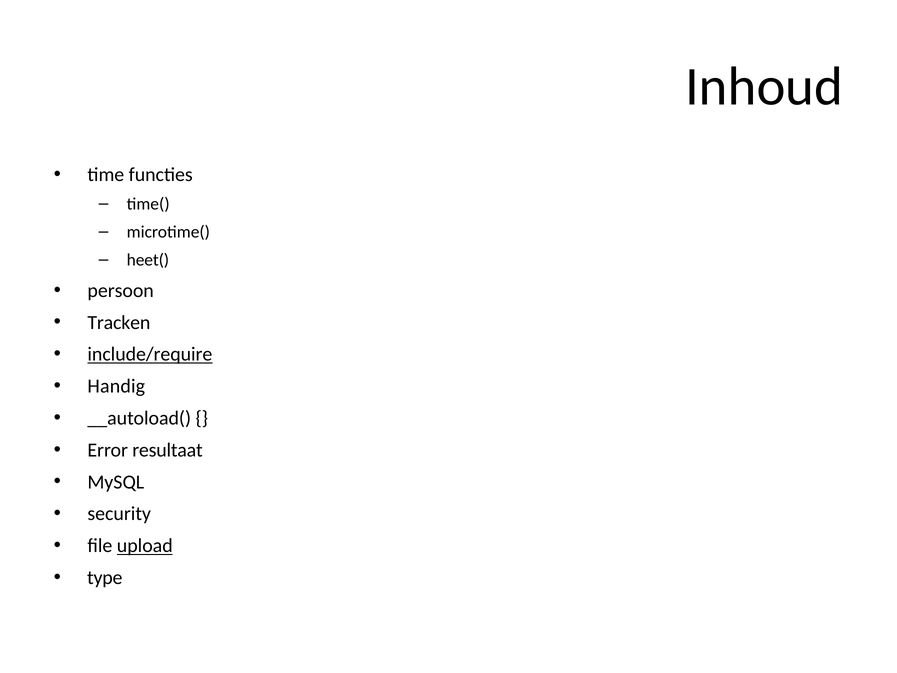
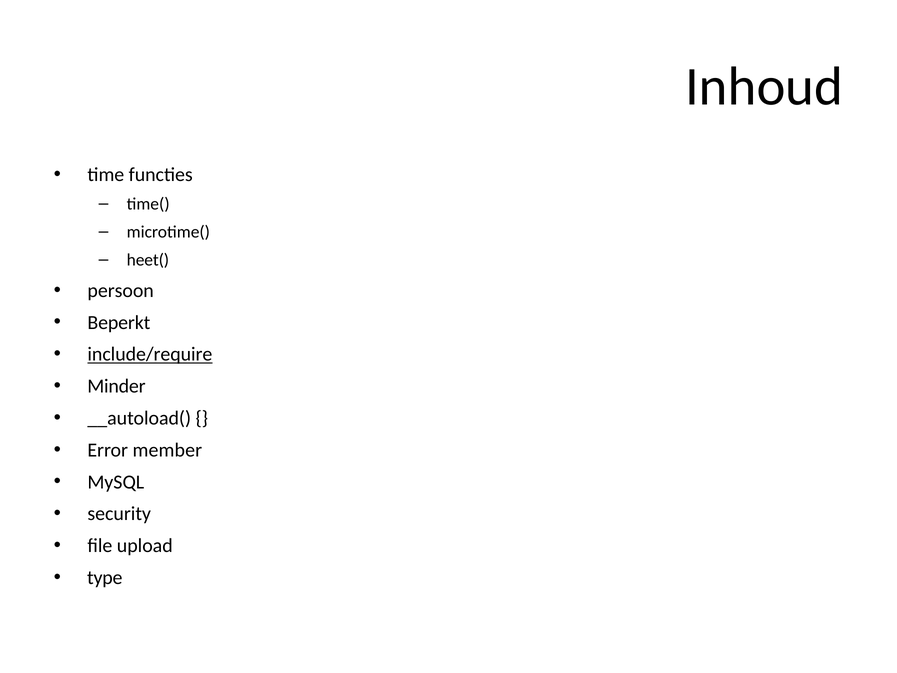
Tracken: Tracken -> Beperkt (119, 322)
Handig: Handig -> Minder (116, 386)
resultaat: resultaat -> member (167, 450)
upload underline: present -> none (145, 546)
